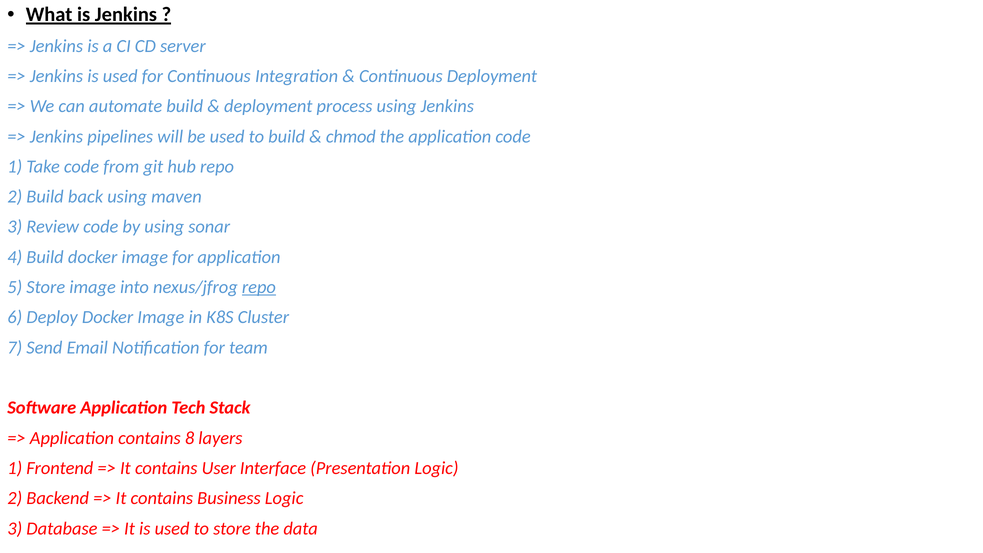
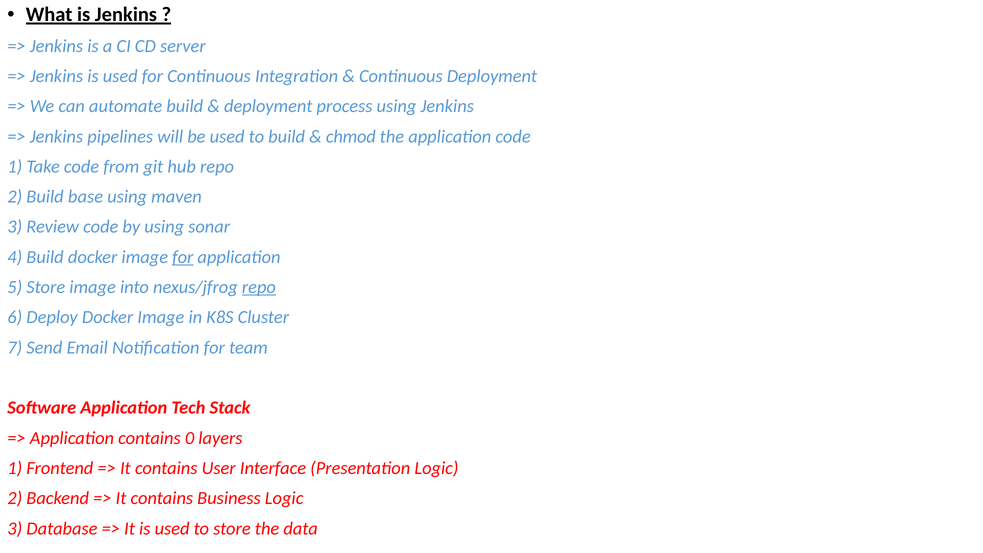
back: back -> base (86, 197)
for underline: none -> present (183, 257)
8: 8 -> 0 (190, 438)
